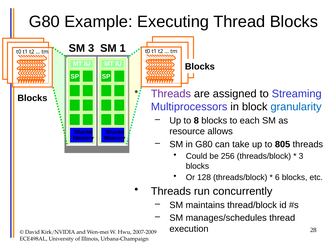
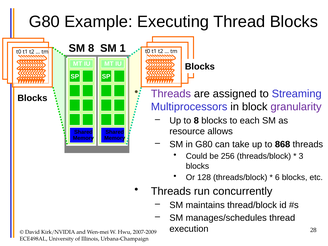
SM 3: 3 -> 8 (91, 48)
granularity colour: blue -> purple (296, 107)
805: 805 -> 868 (283, 144)
